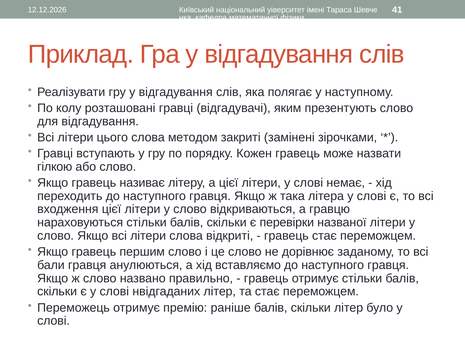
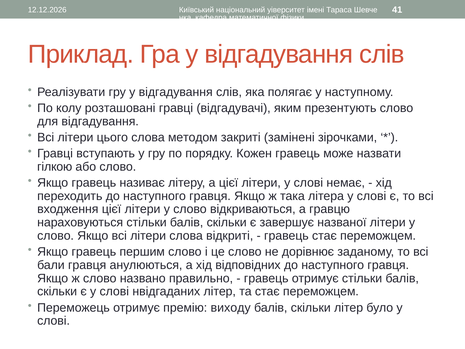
перевірки: перевірки -> завершує (287, 222)
вставляємо: вставляємо -> відповідних (248, 265)
раніше: раніше -> виходу (231, 307)
